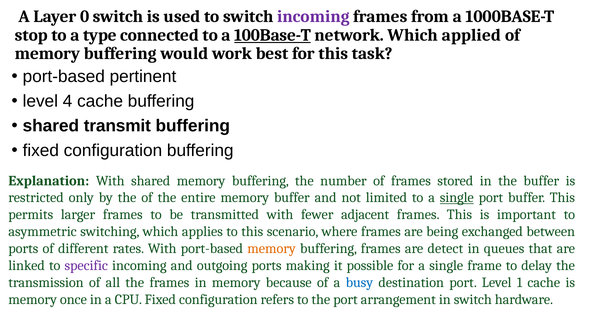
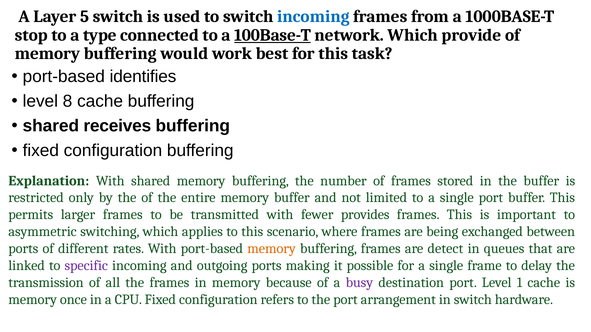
0: 0 -> 5 (85, 16)
incoming colour: purple -> blue (313, 16)
applied: applied -> provide (471, 35)
pertinent: pertinent -> identifies (143, 77)
4: 4 -> 8 (68, 101)
transmit: transmit -> receives (117, 126)
single underline: present -> none (457, 198)
adjacent: adjacent -> provides (365, 215)
busy colour: blue -> purple (359, 283)
